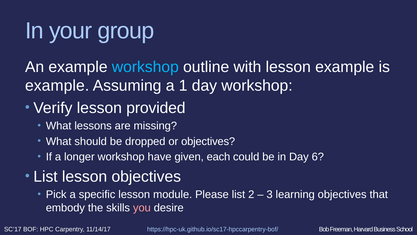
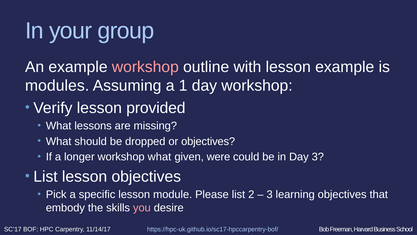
workshop colour: light blue -> pink (145, 67)
example: example -> modules (57, 86)
workshop have: have -> what (160, 157)
each: each -> were (218, 157)
Day 6: 6 -> 3 (318, 157)
